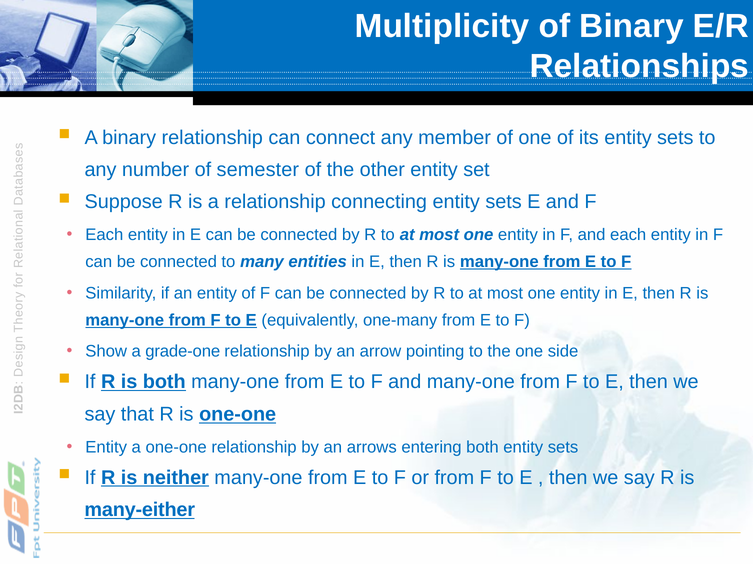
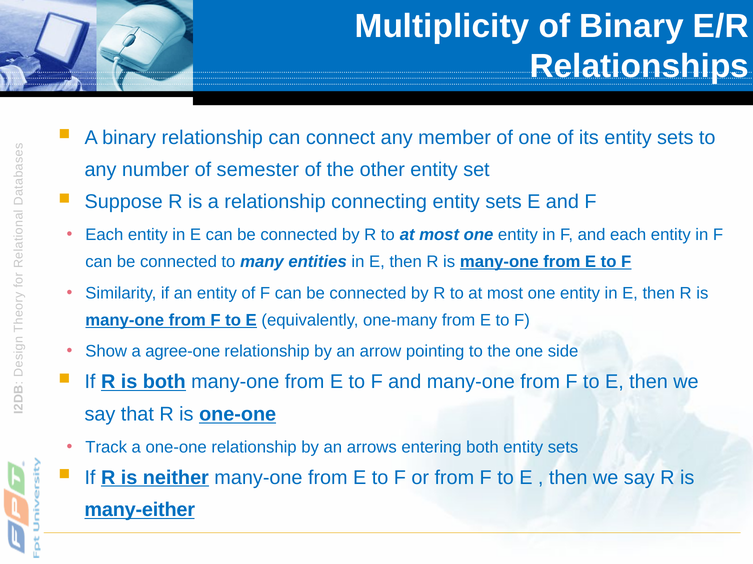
grade-one: grade-one -> agree-one (183, 352)
Entity: Entity -> Track (106, 448)
